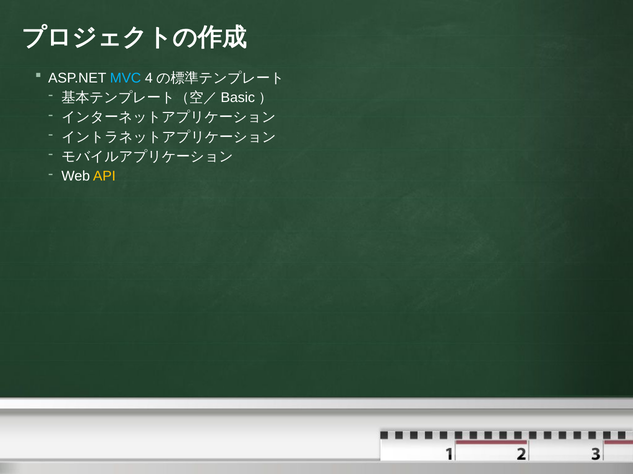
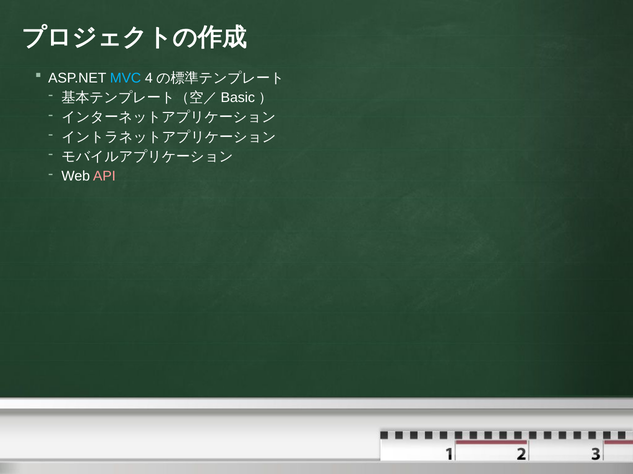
API colour: yellow -> pink (104, 177)
